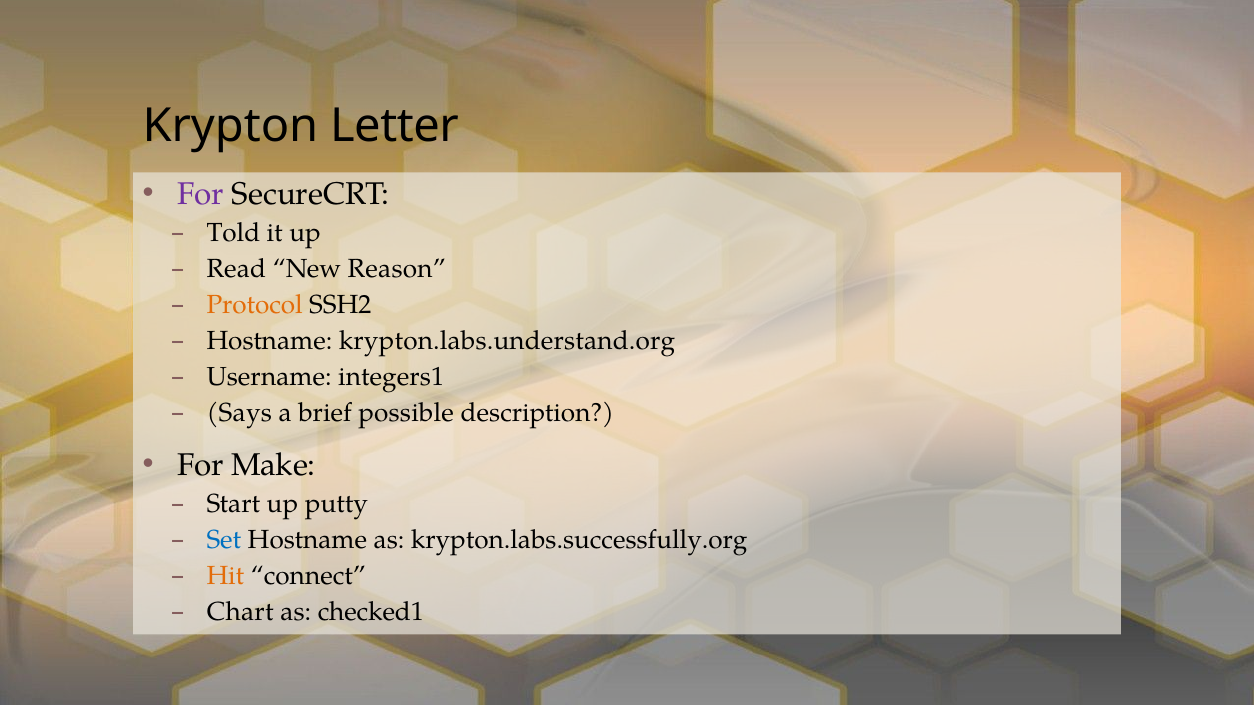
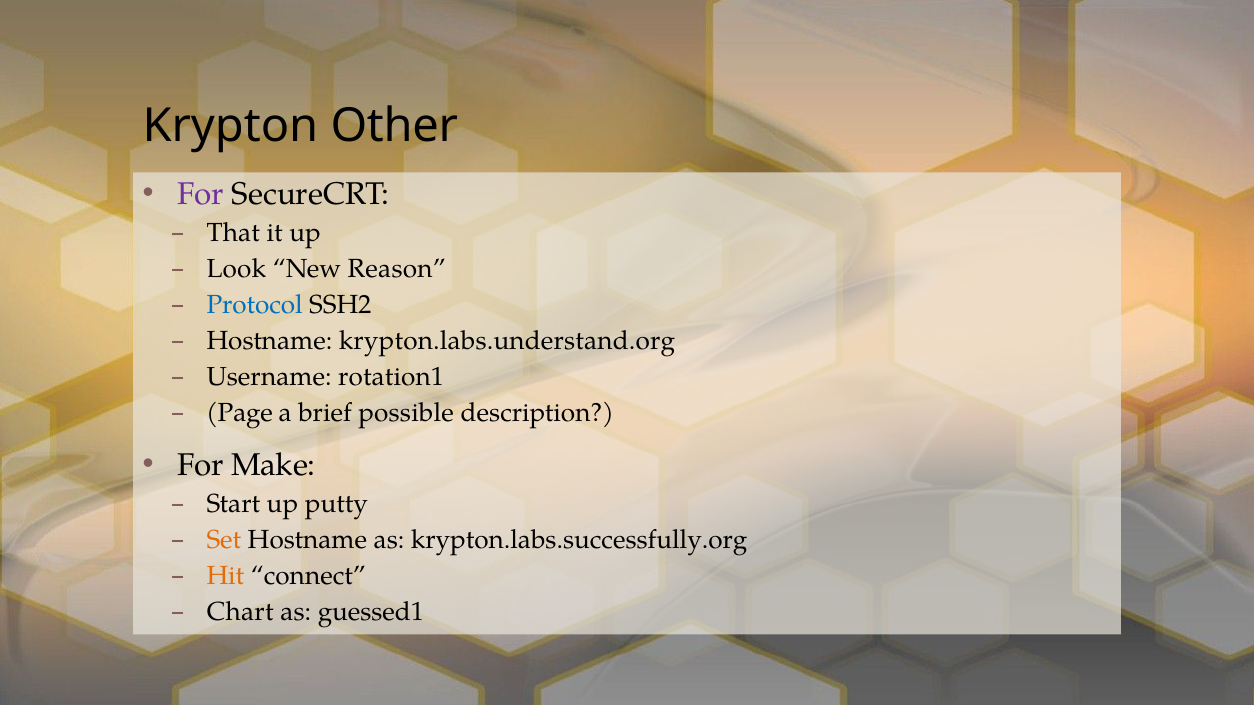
Letter: Letter -> Other (394, 126)
Told: Told -> That (233, 233)
Read: Read -> Look (236, 269)
Protocol colour: orange -> blue (255, 305)
integers1: integers1 -> rotation1 (391, 377)
Says: Says -> Page (239, 413)
Set colour: blue -> orange (224, 540)
checked1: checked1 -> guessed1 (371, 612)
